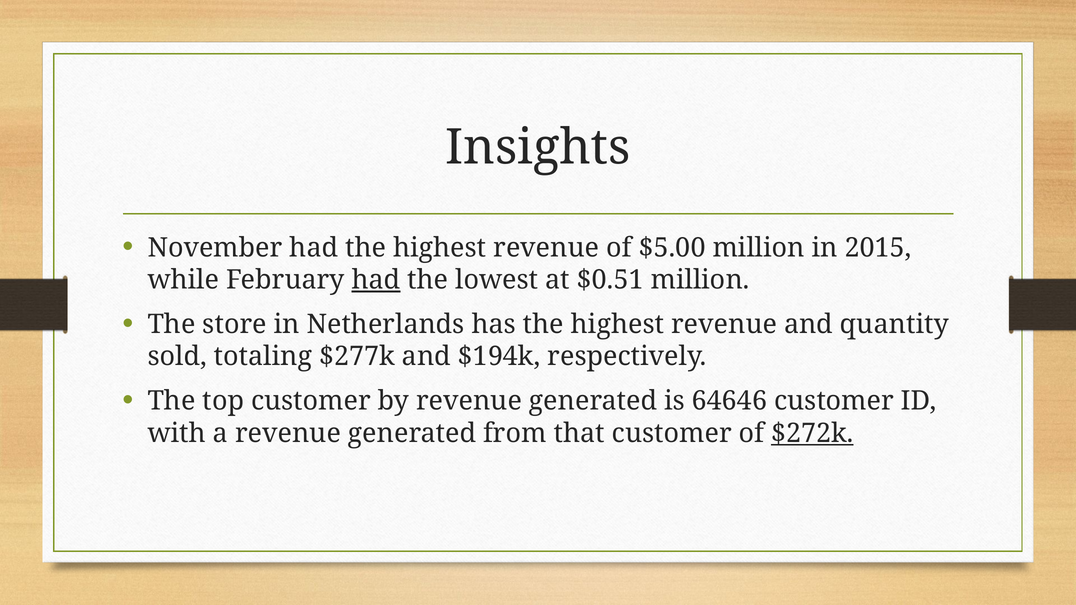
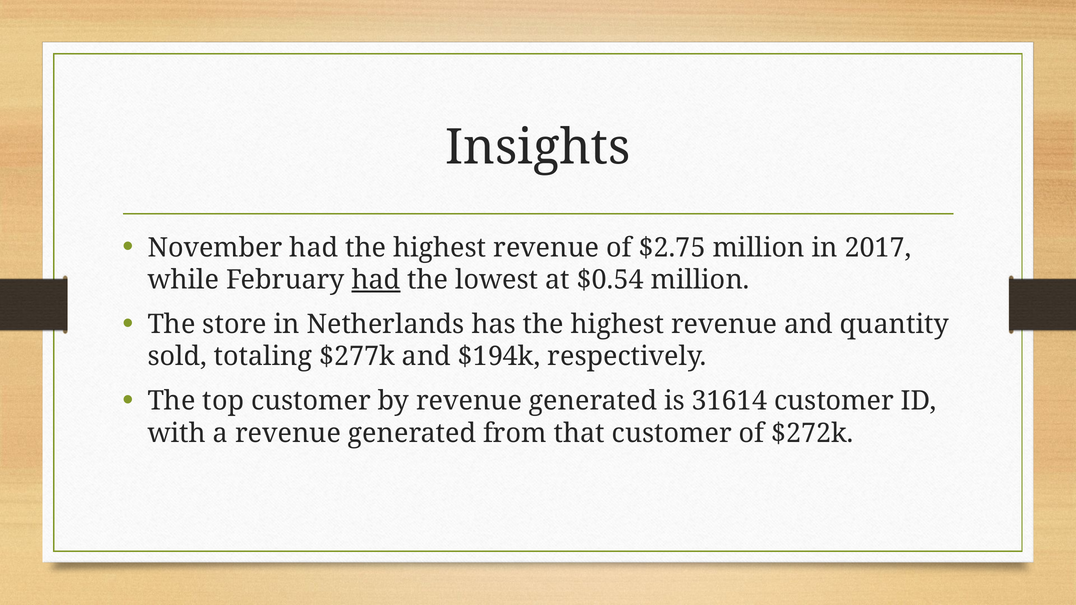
$5.00: $5.00 -> $2.75 (672, 248)
2015: 2015 -> 2017 (878, 248)
$0.51: $0.51 -> $0.54 (610, 280)
64646: 64646 -> 31614 (729, 401)
$272k underline: present -> none (812, 433)
